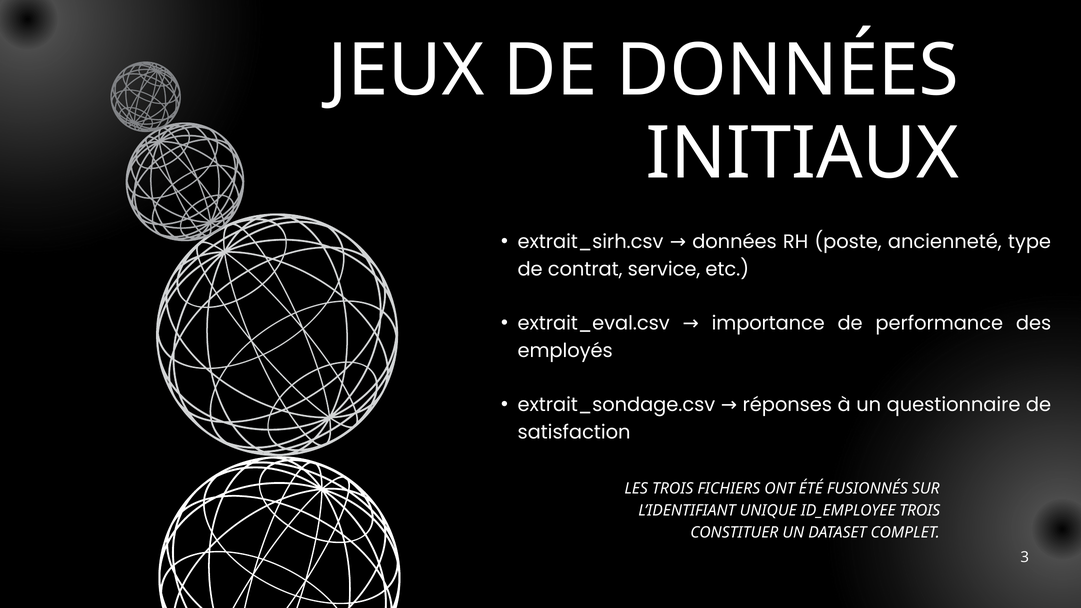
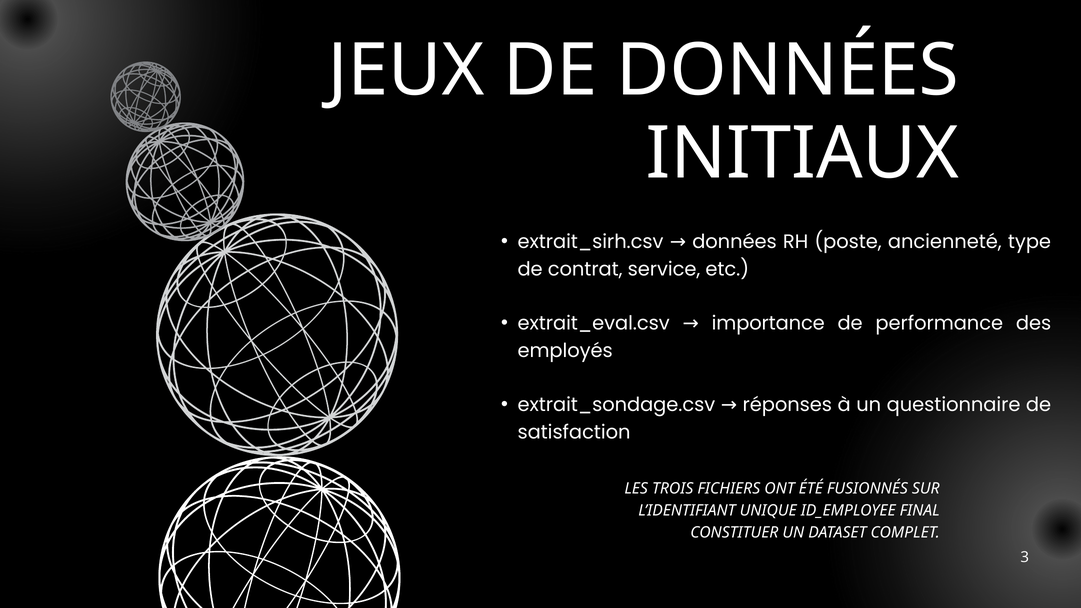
ID_EMPLOYEE TROIS: TROIS -> FINAL (920, 511)
